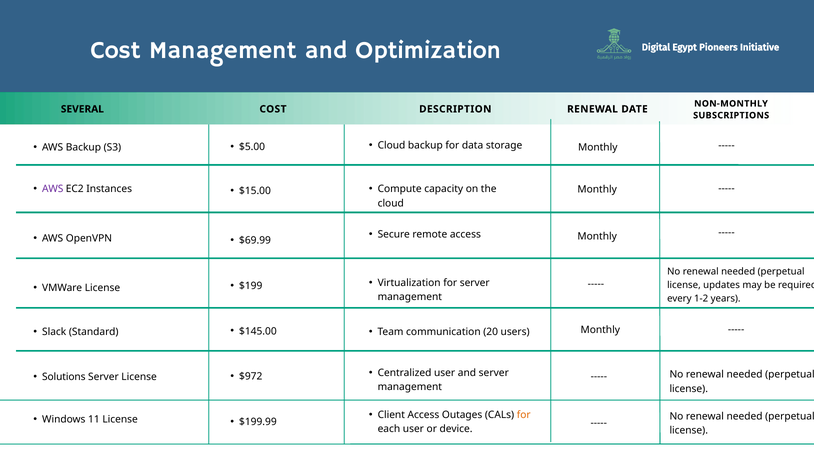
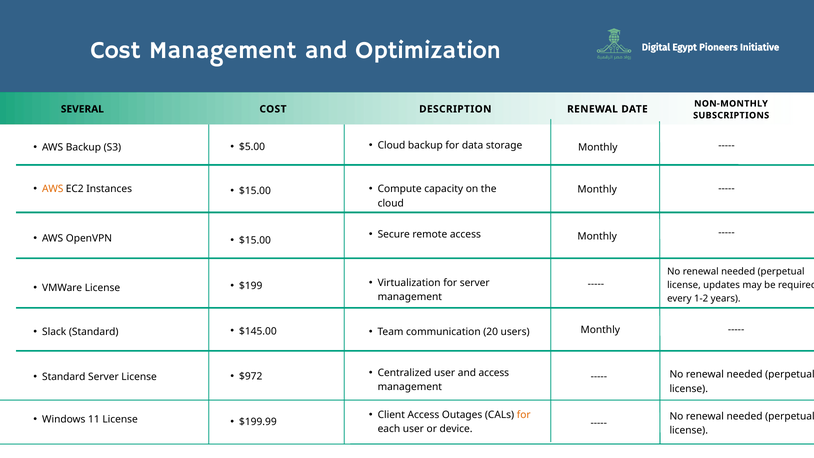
AWS colour: purple -> orange (53, 189)
$69.99: $69.99 -> $15.00 (255, 240)
and server: server -> access (494, 373)
Solutions: Solutions -> Standard (64, 377)
